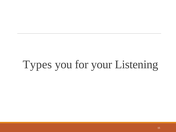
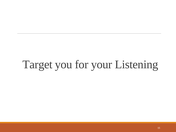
Types: Types -> Target (38, 64)
